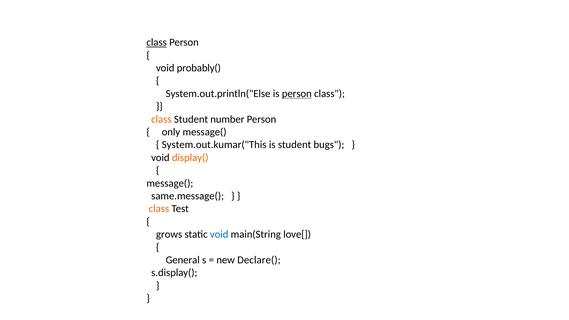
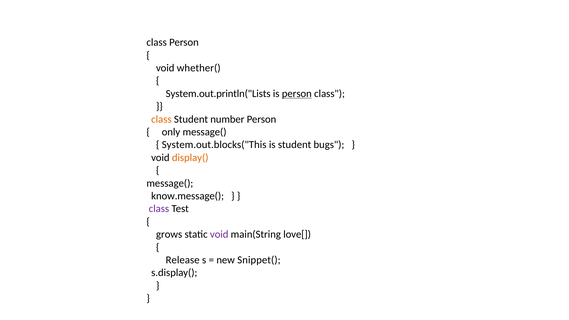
class underline: present -> none (157, 42)
probably(: probably( -> whether( (199, 68)
System.out.println("Else: System.out.println("Else -> System.out.println("Lists (218, 94)
System.out.kumar("This: System.out.kumar("This -> System.out.blocks("This (214, 145)
same.message(: same.message( -> know.message( (188, 196)
class colour: orange -> purple (159, 209)
void colour: blue -> purple (219, 234)
General: General -> Release (183, 260)
Declare(: Declare( -> Snippet( (259, 260)
